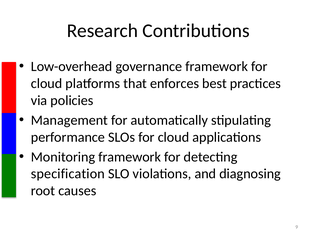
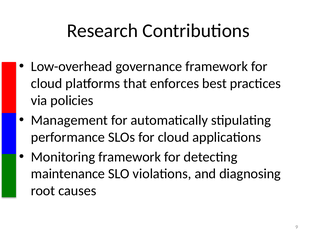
specification: specification -> maintenance (68, 174)
